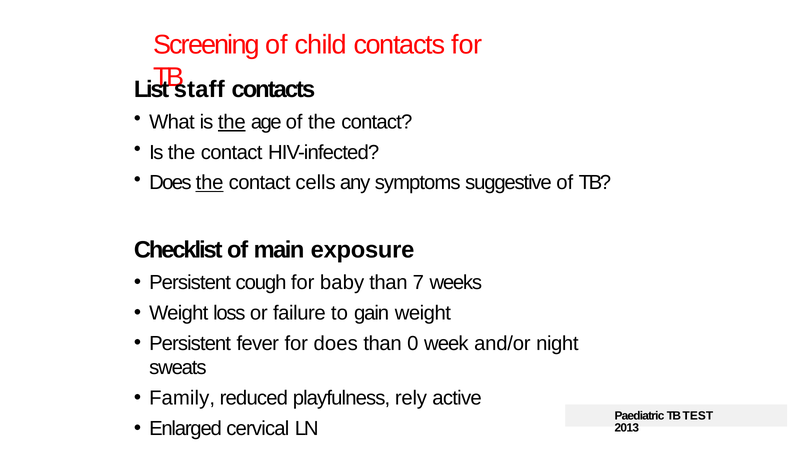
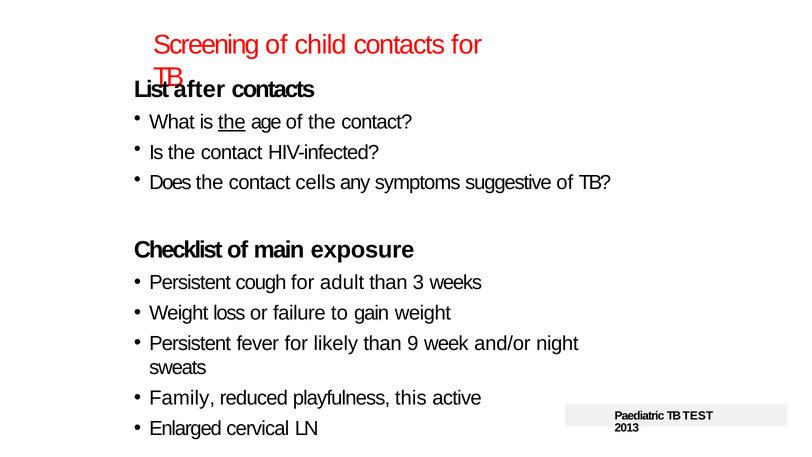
staff: staff -> after (199, 89)
the underline: present -> none (210, 183)
baby: baby -> adult (342, 282)
7: 7 -> 3 (418, 282)
for does: does -> likely (336, 343)
0: 0 -> 9 (413, 343)
rely: rely -> this (411, 398)
